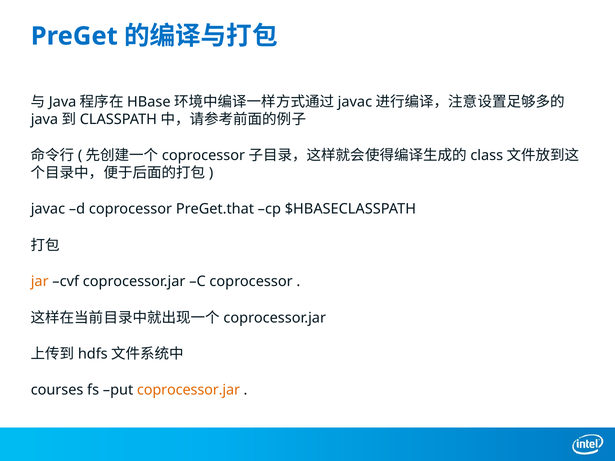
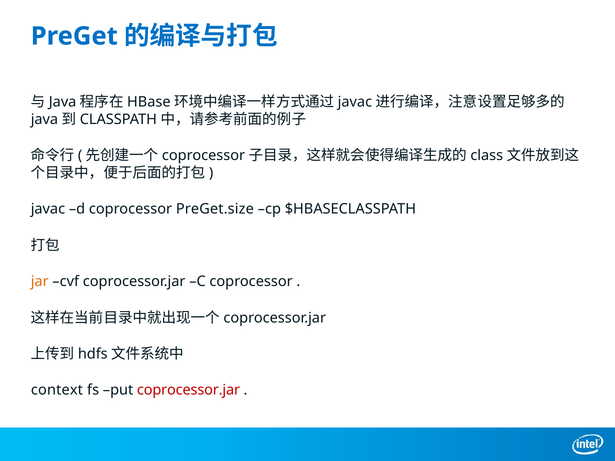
PreGet.that: PreGet.that -> PreGet.size (215, 209)
courses: courses -> context (57, 390)
coprocessor.jar colour: orange -> red (189, 390)
